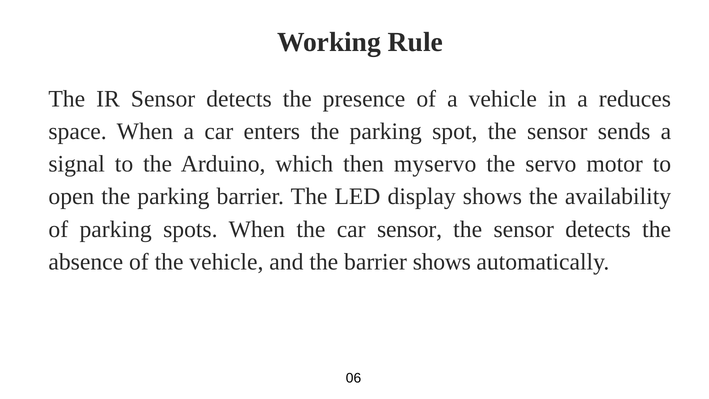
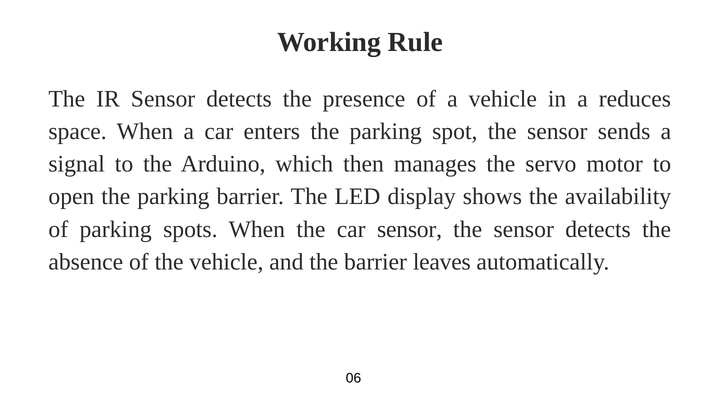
myservo: myservo -> manages (435, 164)
barrier shows: shows -> leaves (442, 262)
